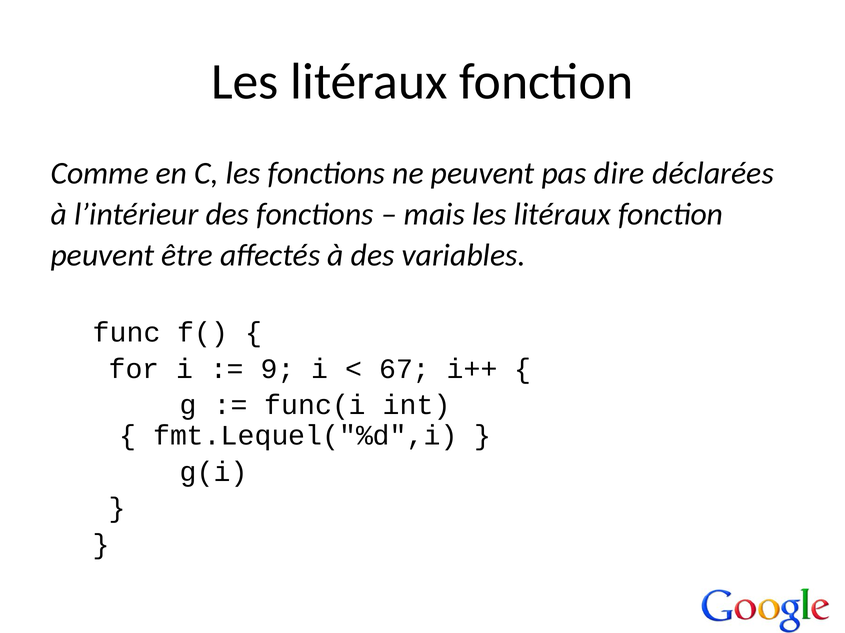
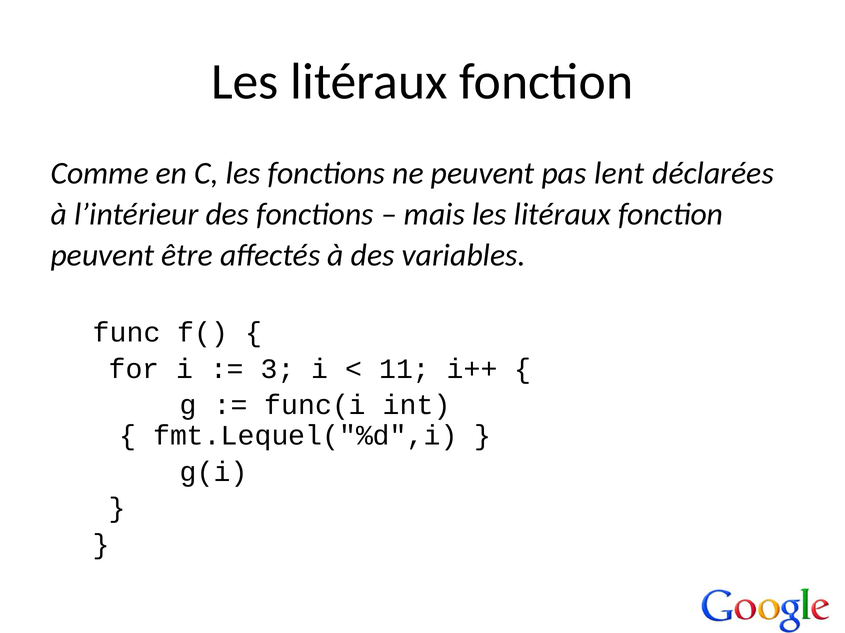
dire: dire -> lent (619, 173)
9: 9 -> 3 (278, 369)
67: 67 -> 11 (404, 369)
